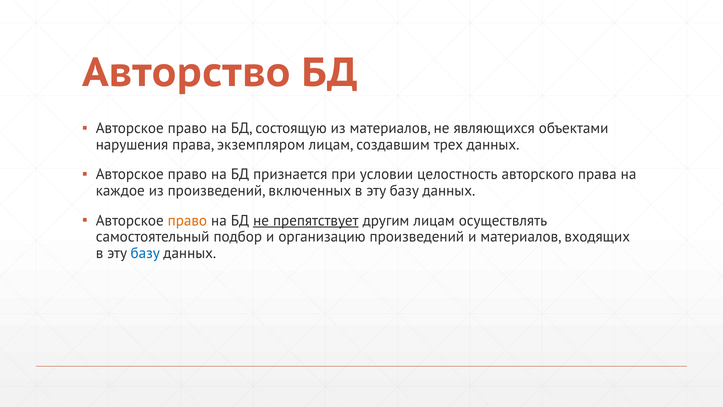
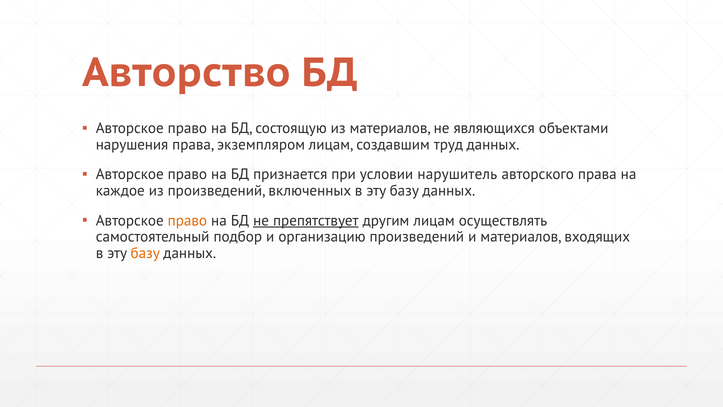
трех: трех -> труд (448, 145)
целостность: целостность -> нарушитель (457, 174)
базу colour: blue -> orange (145, 253)
